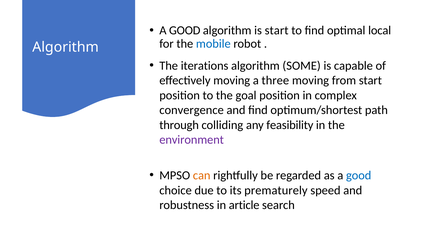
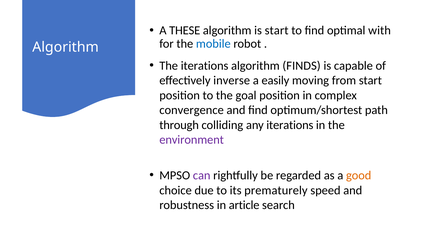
GOOD: GOOD -> THESE (185, 30)
local: local -> with (380, 30)
SOME: SOME -> FINDS (302, 66)
effectively moving: moving -> inverse (232, 80)
three: three -> easily (275, 80)
any feasibility: feasibility -> iterations (290, 125)
can colour: orange -> purple (202, 175)
good colour: blue -> orange (359, 175)
